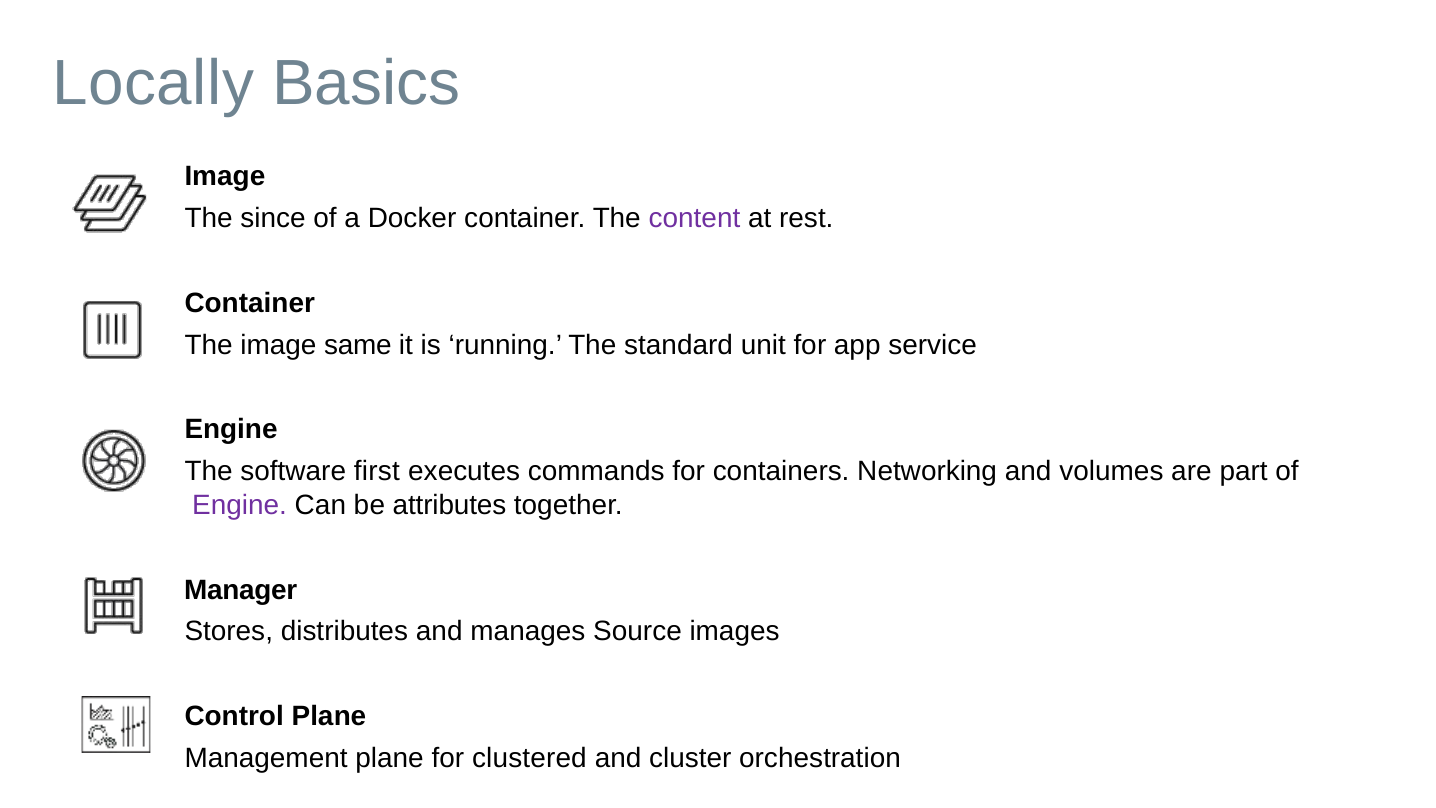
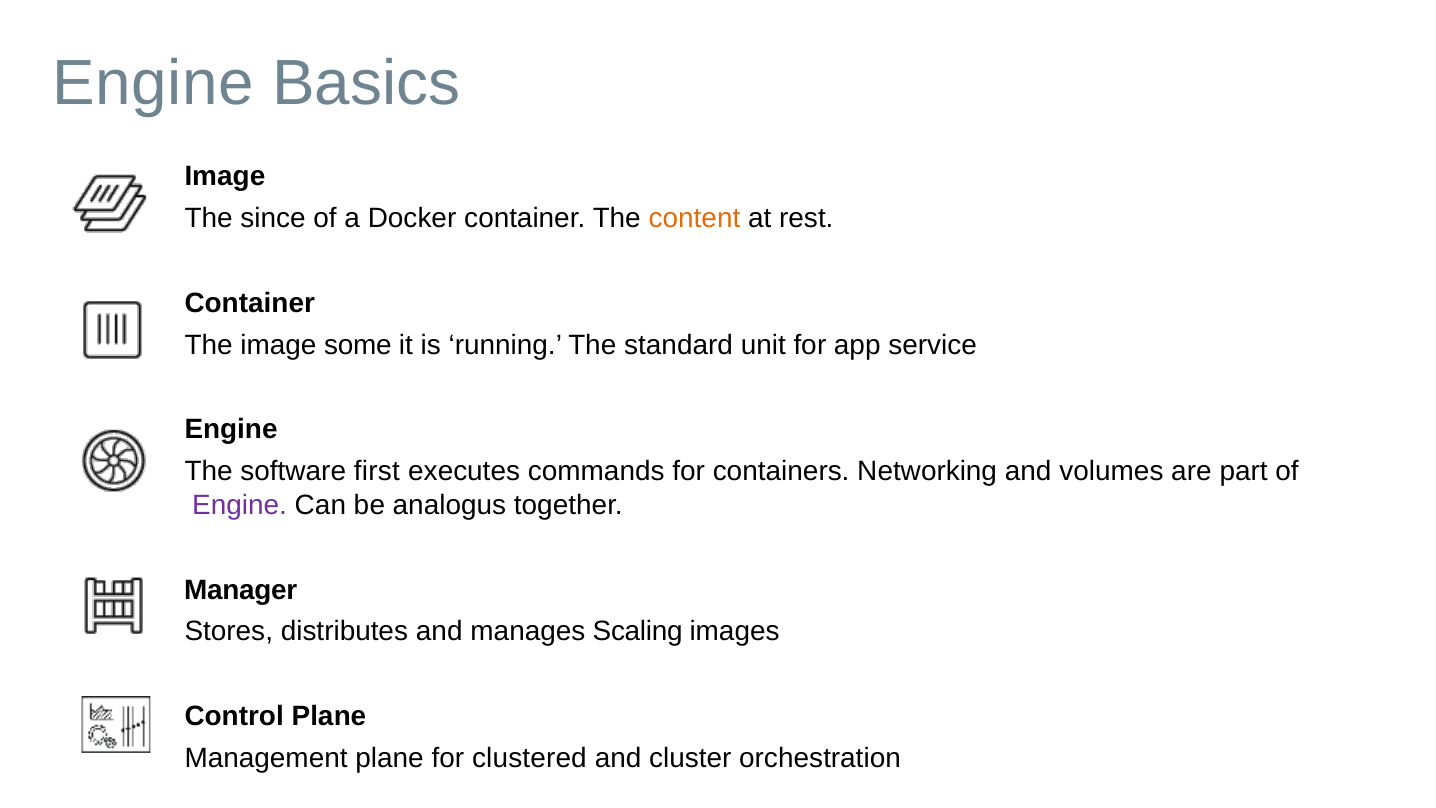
Locally: Locally -> Engine (153, 84)
content colour: purple -> orange (694, 218)
same: same -> some (358, 345)
attributes: attributes -> analogus (449, 505)
Source: Source -> Scaling (638, 631)
